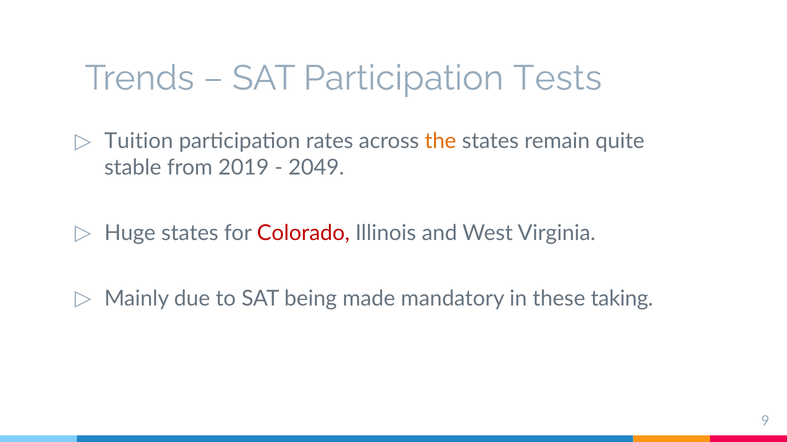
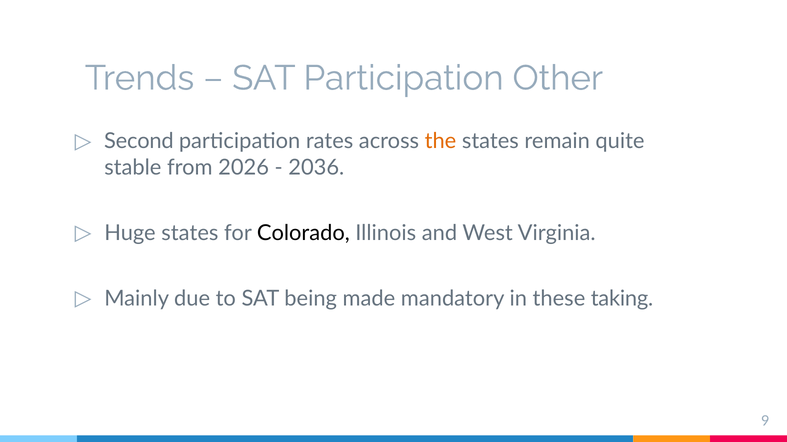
Tests: Tests -> Other (558, 78)
Tuition: Tuition -> Second (139, 142)
2019: 2019 -> 2026 (244, 168)
2049: 2049 -> 2036 (316, 168)
Colorado colour: red -> black (303, 233)
